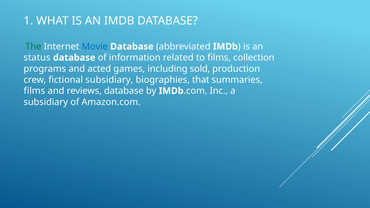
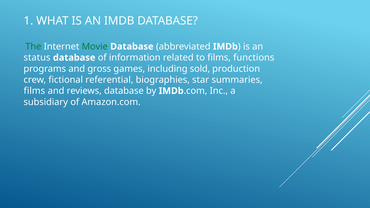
Movie colour: blue -> green (95, 47)
collection: collection -> functions (254, 58)
acted: acted -> gross (99, 69)
fictional subsidiary: subsidiary -> referential (109, 80)
that: that -> star (201, 80)
